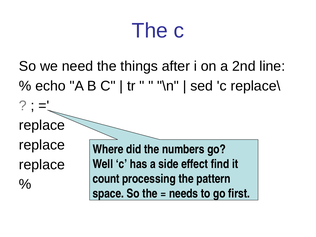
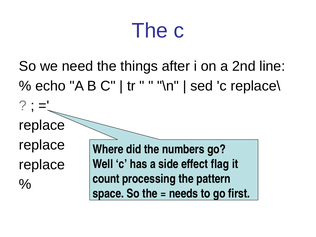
find: find -> flag (220, 164)
